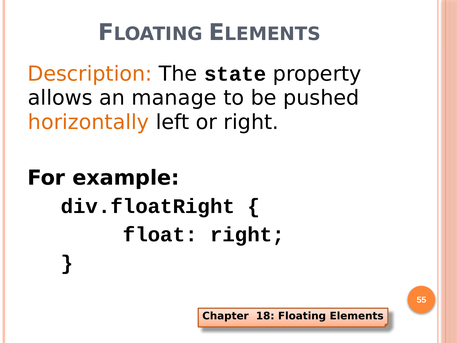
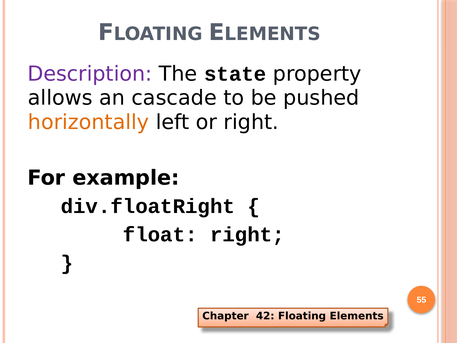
Description colour: orange -> purple (90, 74)
manage: manage -> cascade (174, 98)
18: 18 -> 42 (265, 316)
